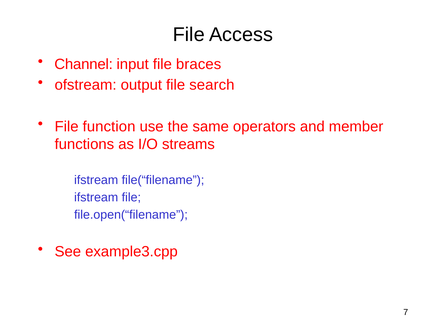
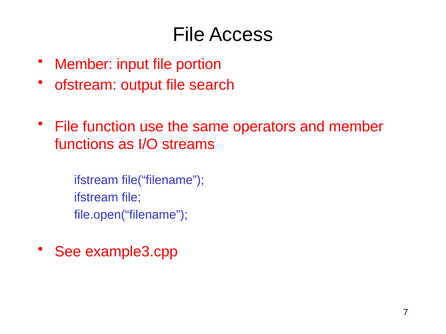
Channel: Channel -> Member (84, 64)
braces: braces -> portion (199, 64)
